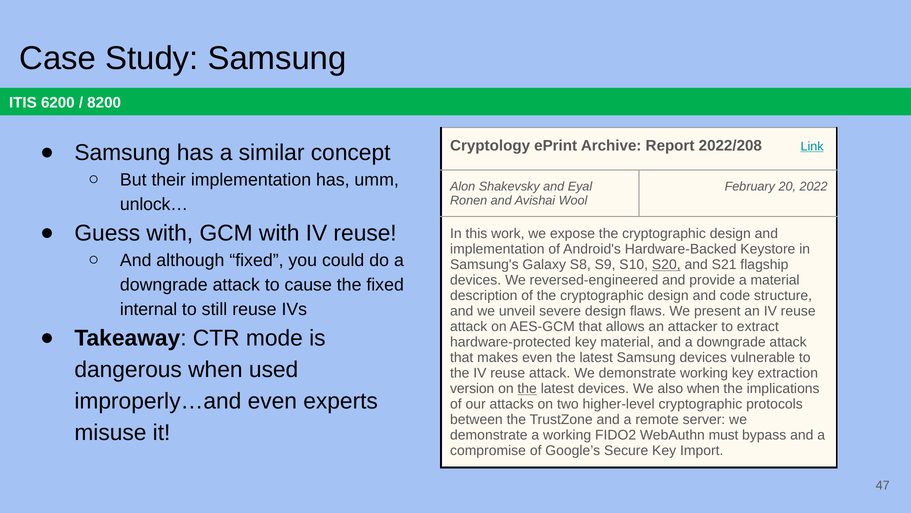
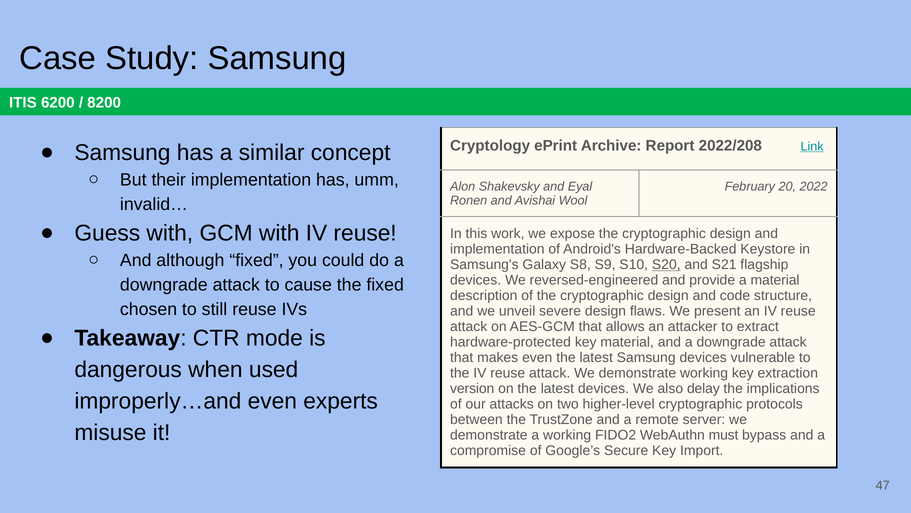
unlock…: unlock… -> invalid… (154, 204)
internal: internal -> chosen (149, 309)
the underline: present -> none (527, 388)
also when: when -> delay (703, 388)
